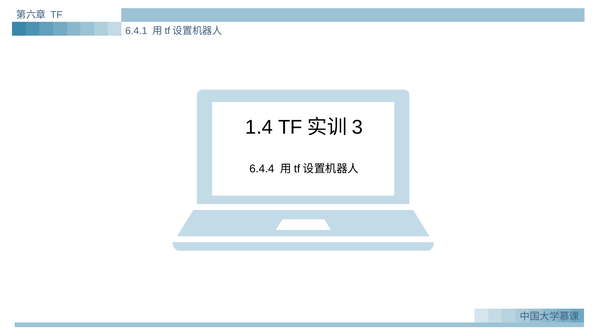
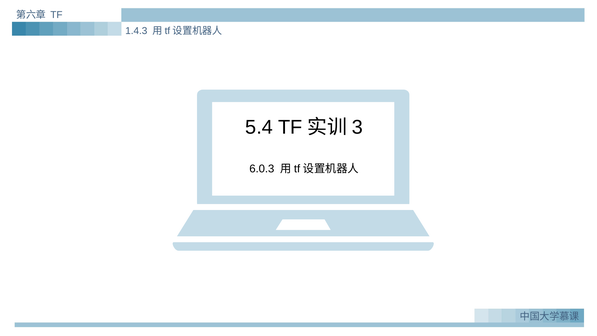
6.4.1: 6.4.1 -> 1.4.3 (136, 31)
1.4: 1.4 -> 5.4 (259, 127)
6.4.4: 6.4.4 -> 6.0.3 (262, 169)
